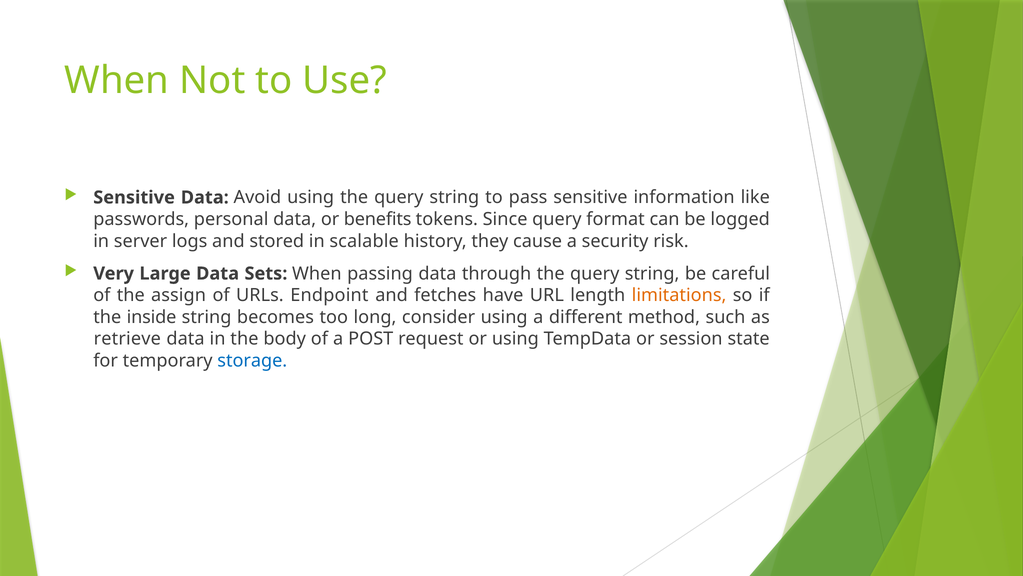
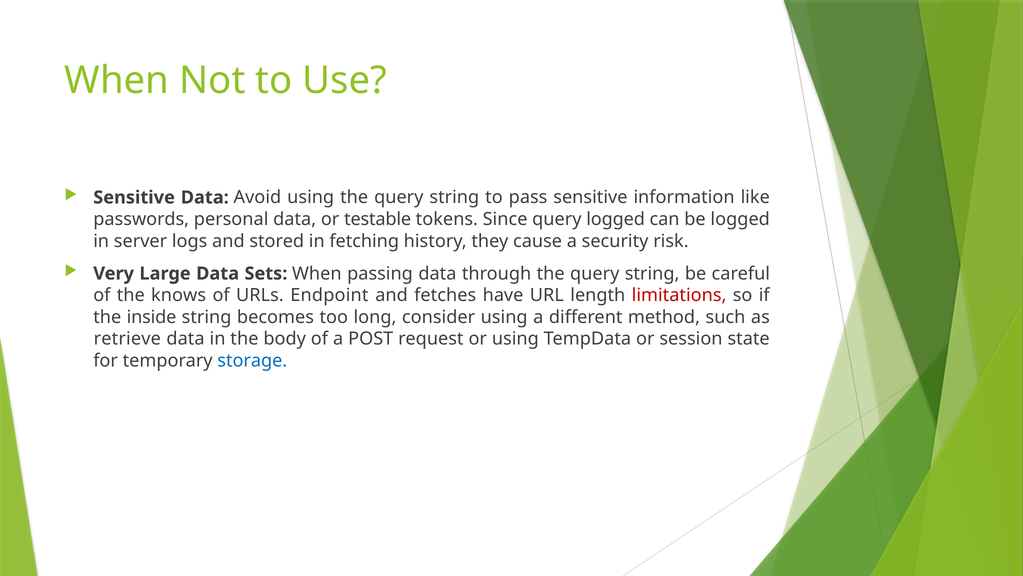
benefits: benefits -> testable (378, 219)
query format: format -> logged (616, 219)
scalable: scalable -> fetching (364, 241)
assign: assign -> knows (179, 295)
limitations colour: orange -> red (679, 295)
